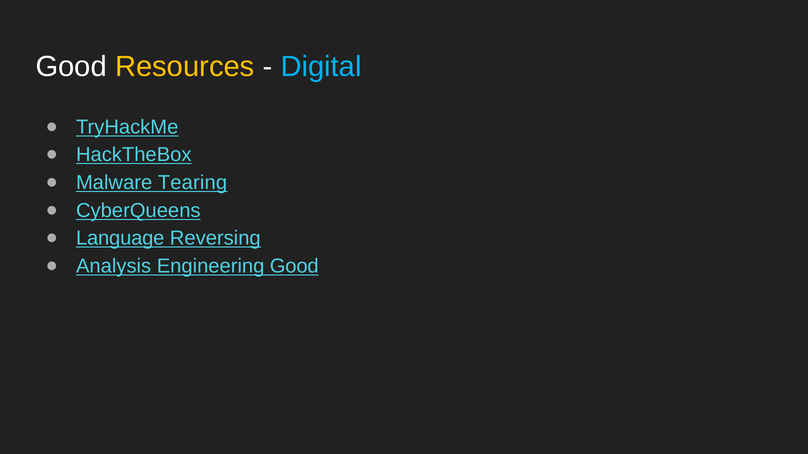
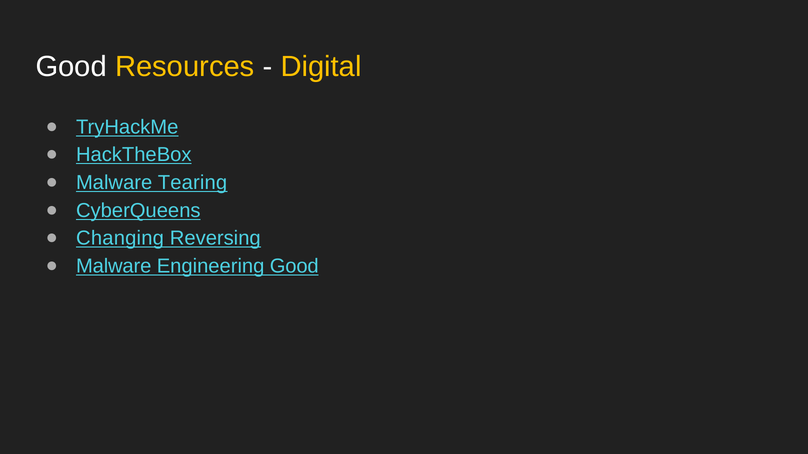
Digital colour: light blue -> yellow (321, 67)
Language: Language -> Changing (120, 239)
Analysis: Analysis -> Malware (114, 266)
